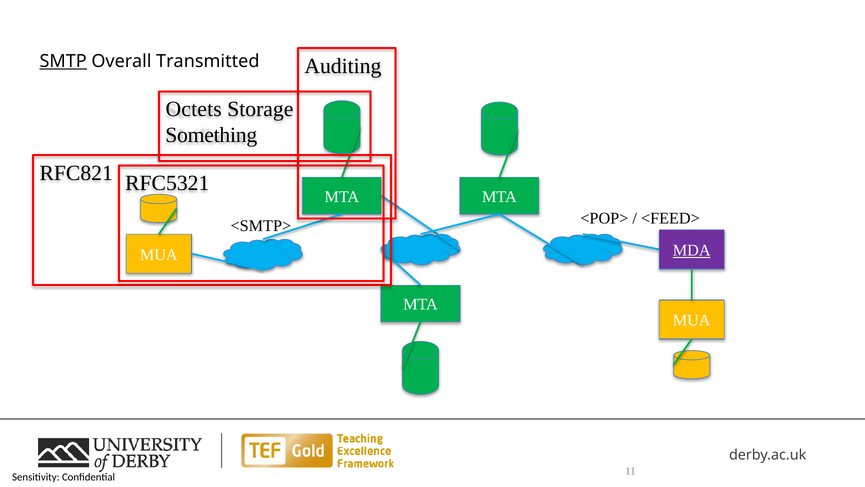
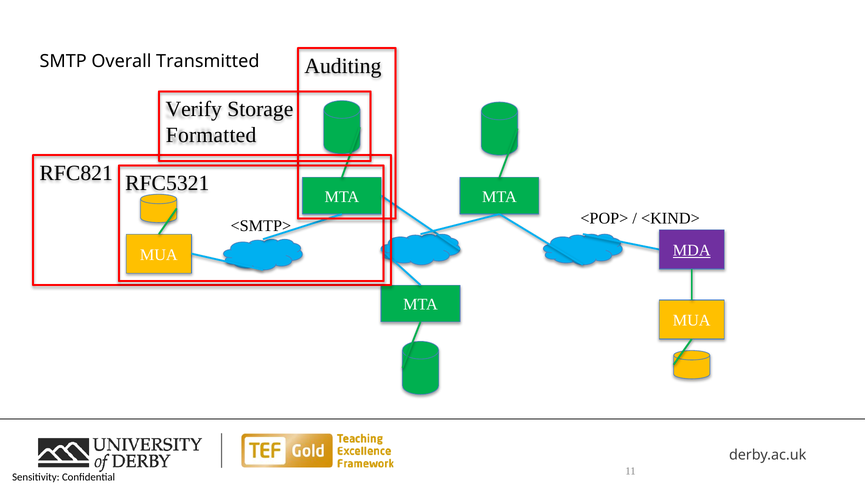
SMTP underline: present -> none (63, 61)
Octets: Octets -> Verify (194, 109)
Something: Something -> Formatted (211, 135)
<FEED>: <FEED> -> <KIND> (670, 218)
